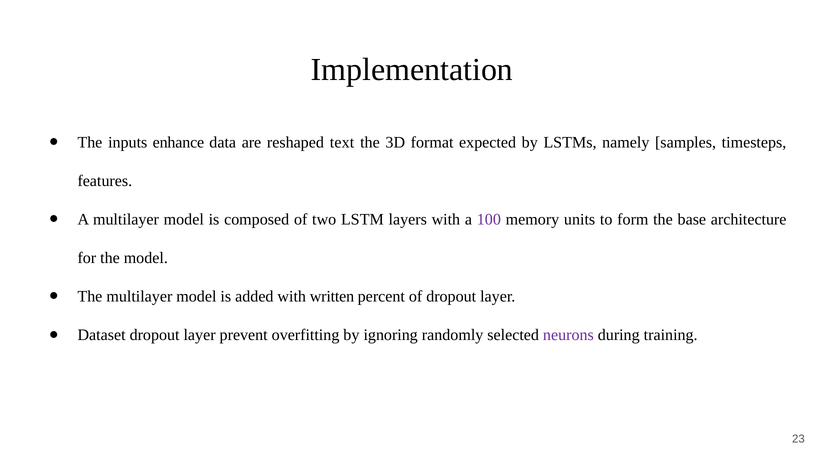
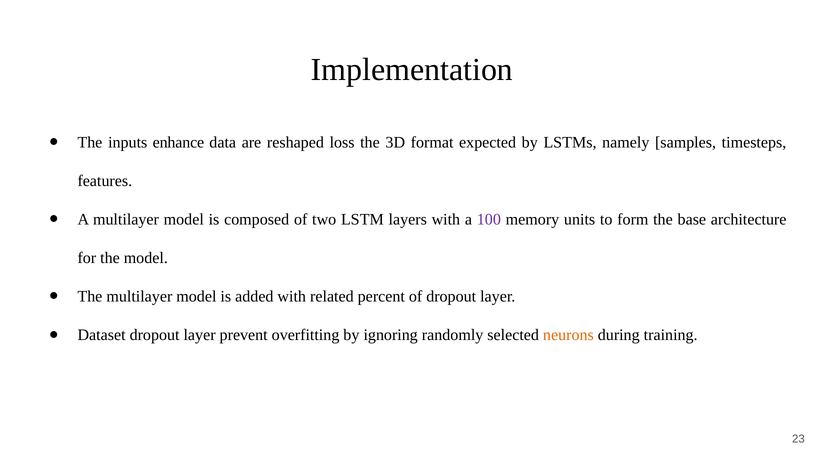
text: text -> loss (342, 142)
written: written -> related (332, 296)
neurons colour: purple -> orange (568, 334)
